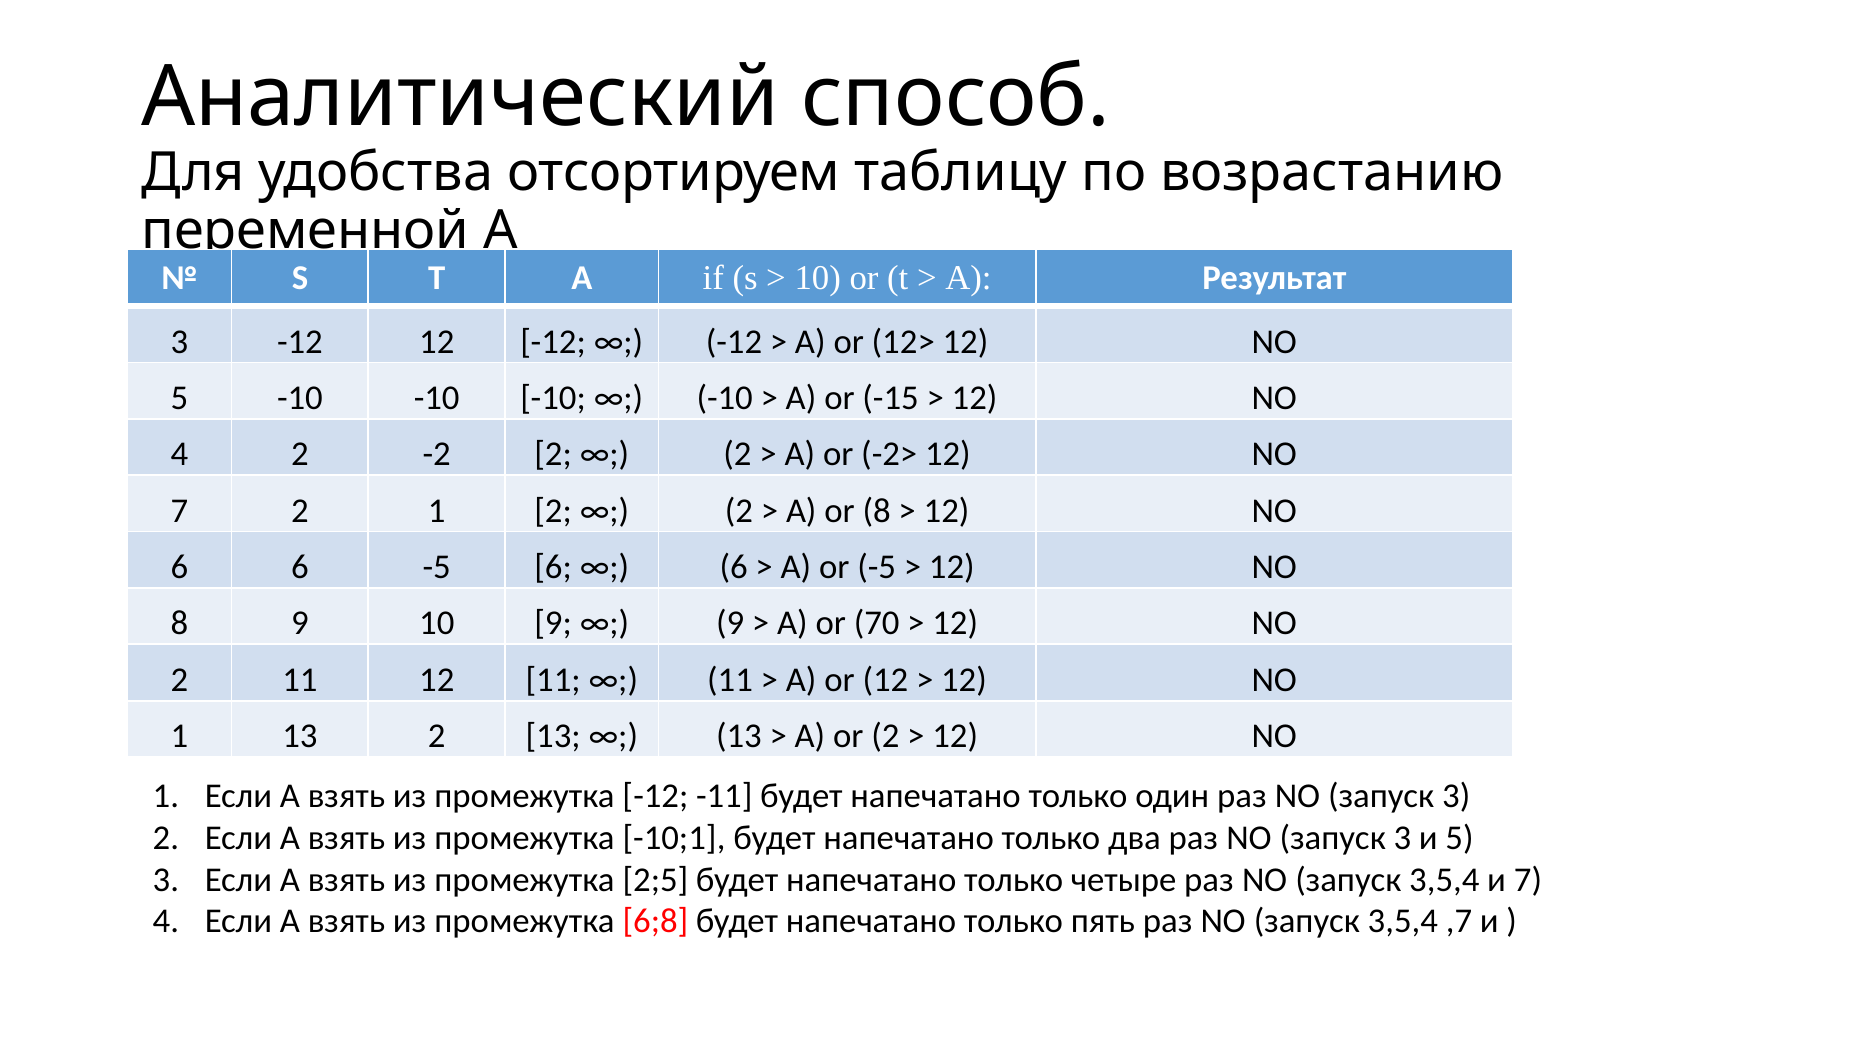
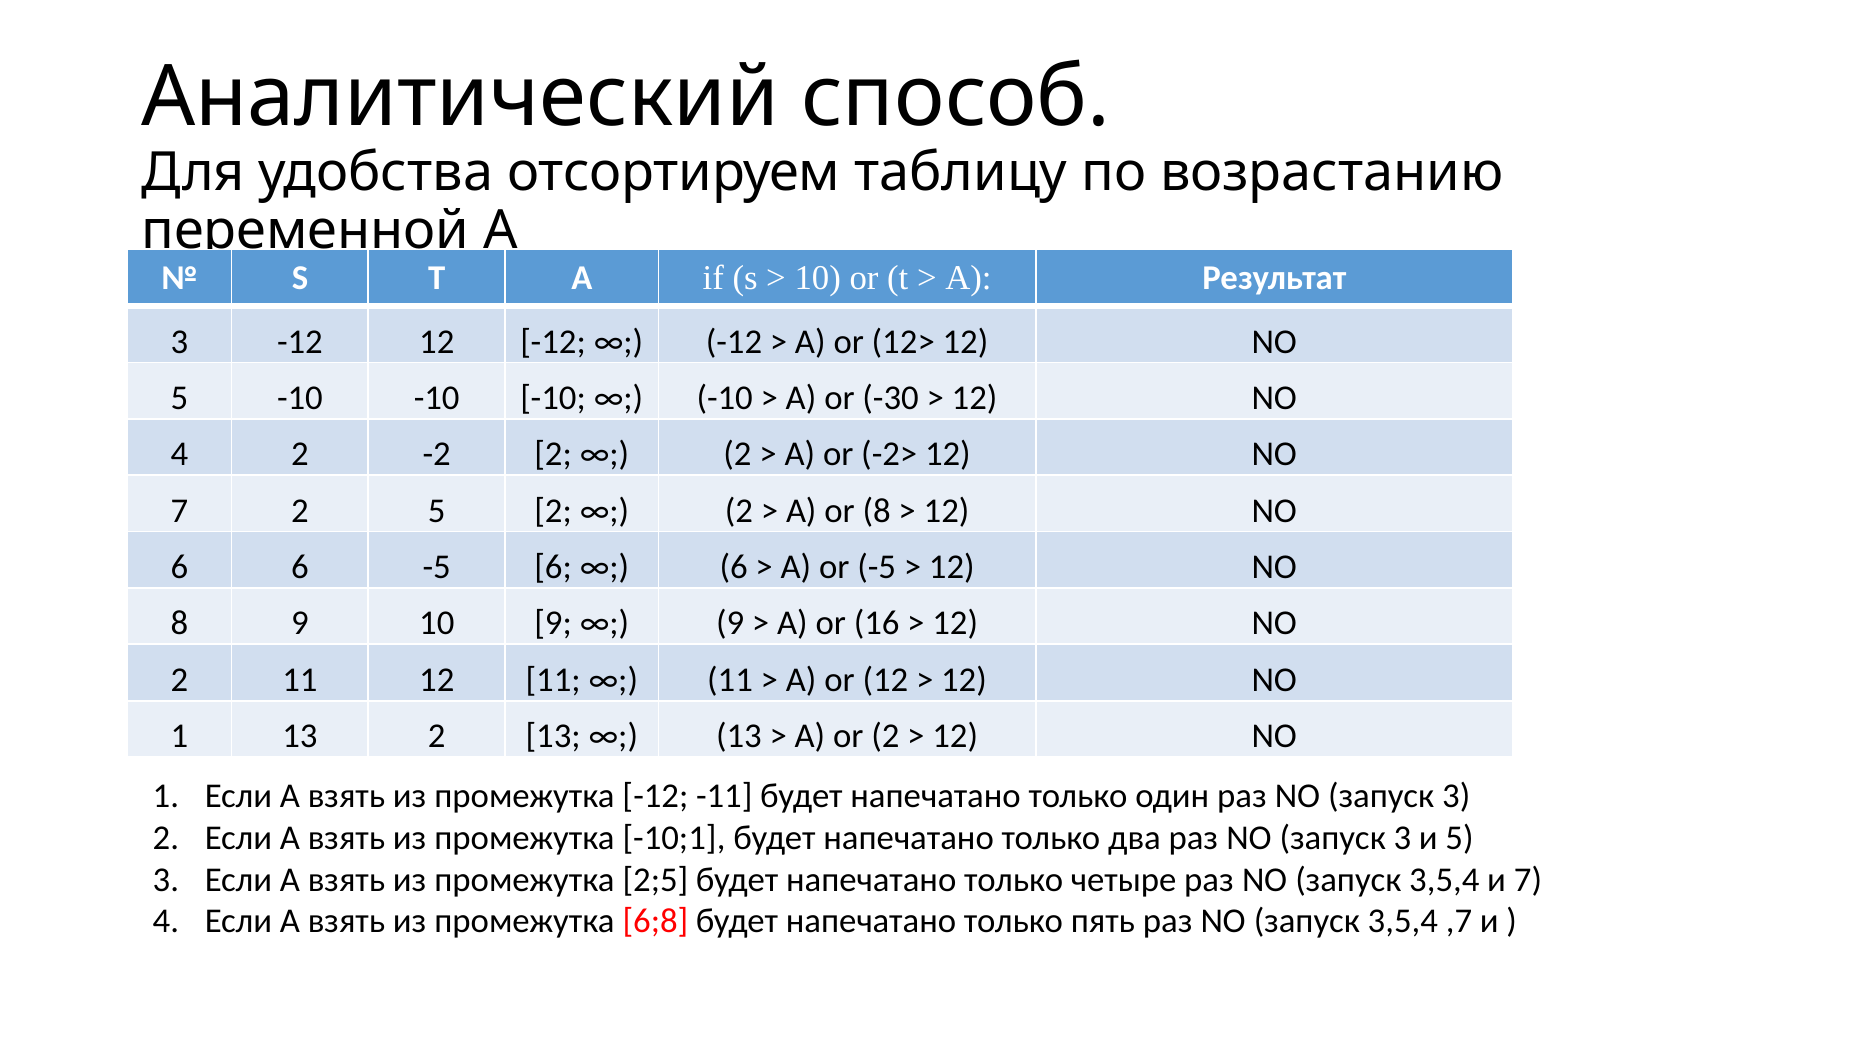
-15: -15 -> -30 (891, 398)
2 1: 1 -> 5 (437, 511)
70: 70 -> 16 (877, 623)
